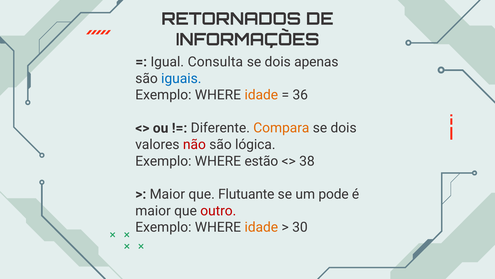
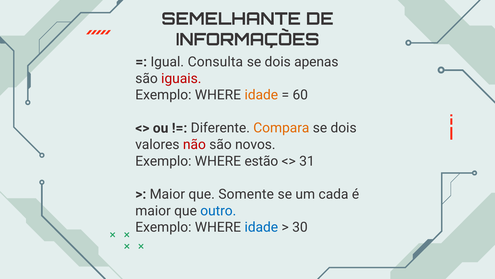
RETORNADOS: RETORNADOS -> SEMELHANTE (231, 19)
iguais colour: blue -> red (181, 78)
36: 36 -> 60 (300, 95)
lógica: lógica -> novos (255, 144)
38: 38 -> 31 (307, 161)
Flutuante: Flutuante -> Somente (246, 194)
pode: pode -> cada (334, 194)
outro colour: red -> blue (218, 210)
idade colour: orange -> blue (261, 227)
